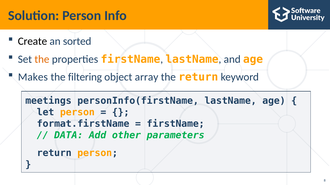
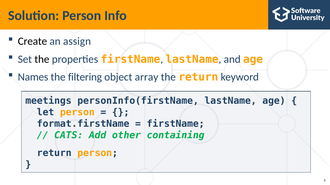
sorted: sorted -> assign (77, 41)
the colour: orange -> black (42, 59)
Makes: Makes -> Names (33, 77)
DATA: DATA -> CATS (69, 136)
parameters: parameters -> containing (176, 136)
